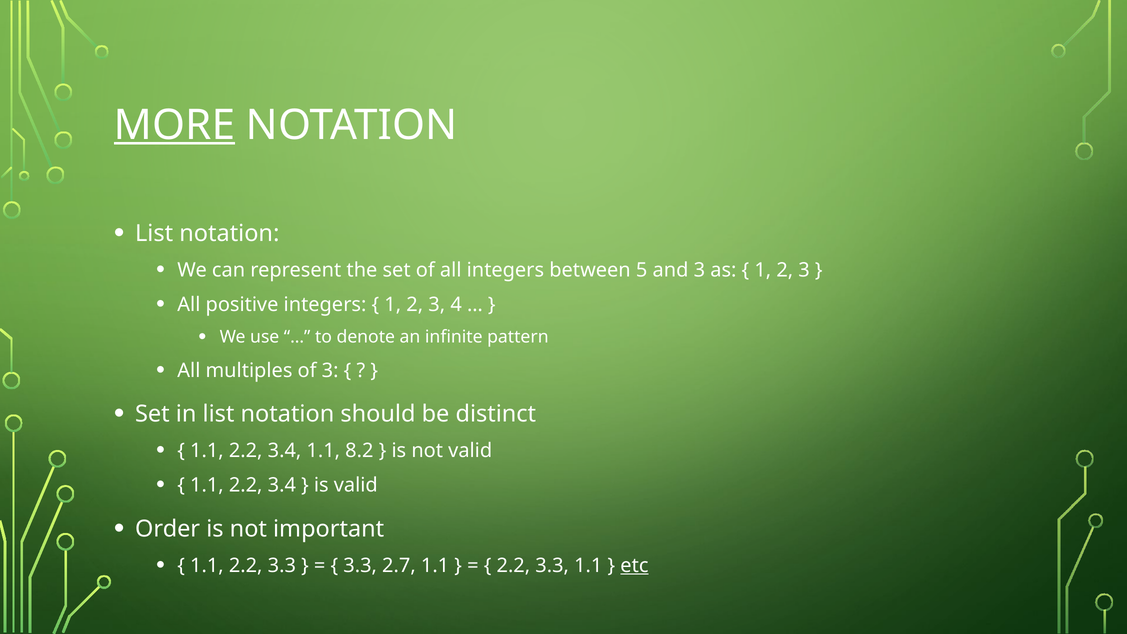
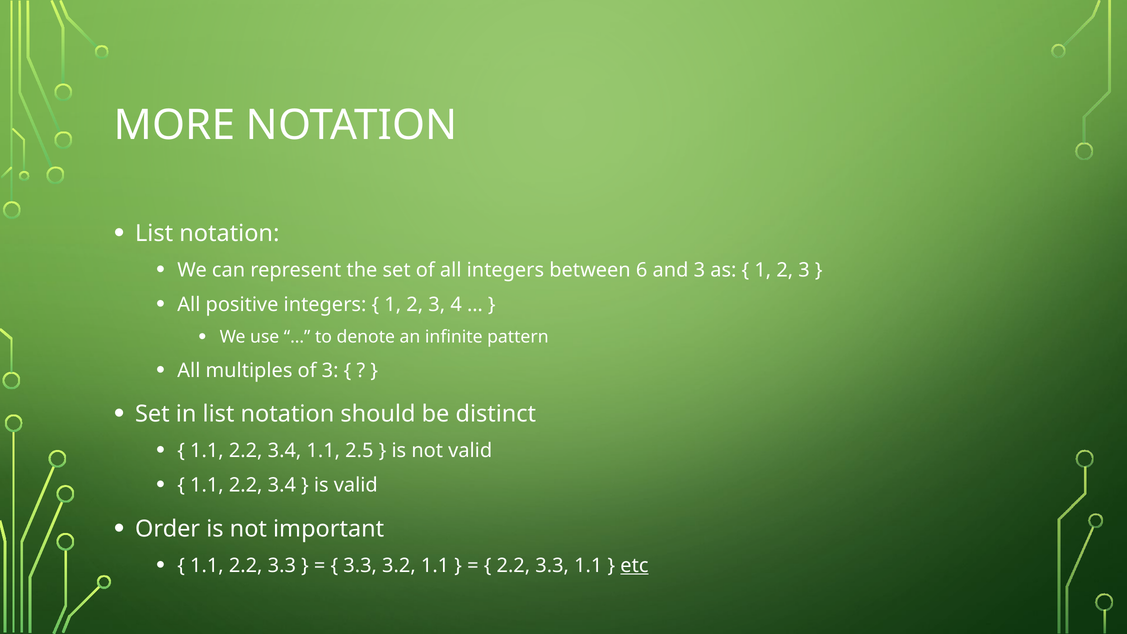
MORE underline: present -> none (175, 125)
5: 5 -> 6 (642, 270)
8.2: 8.2 -> 2.5 (359, 451)
2.7: 2.7 -> 3.2 (399, 565)
